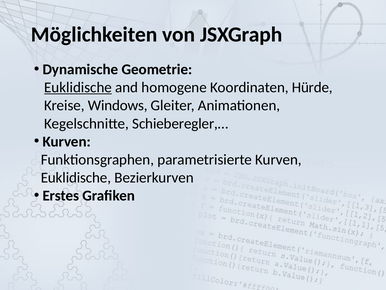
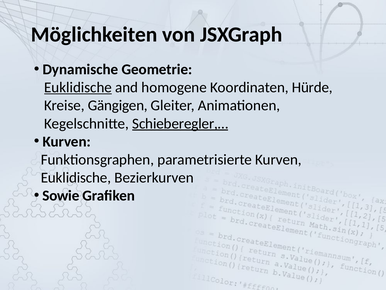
Windows: Windows -> Gängigen (118, 105)
Schieberegler,… underline: none -> present (180, 123)
Erstes: Erstes -> Sowie (61, 195)
